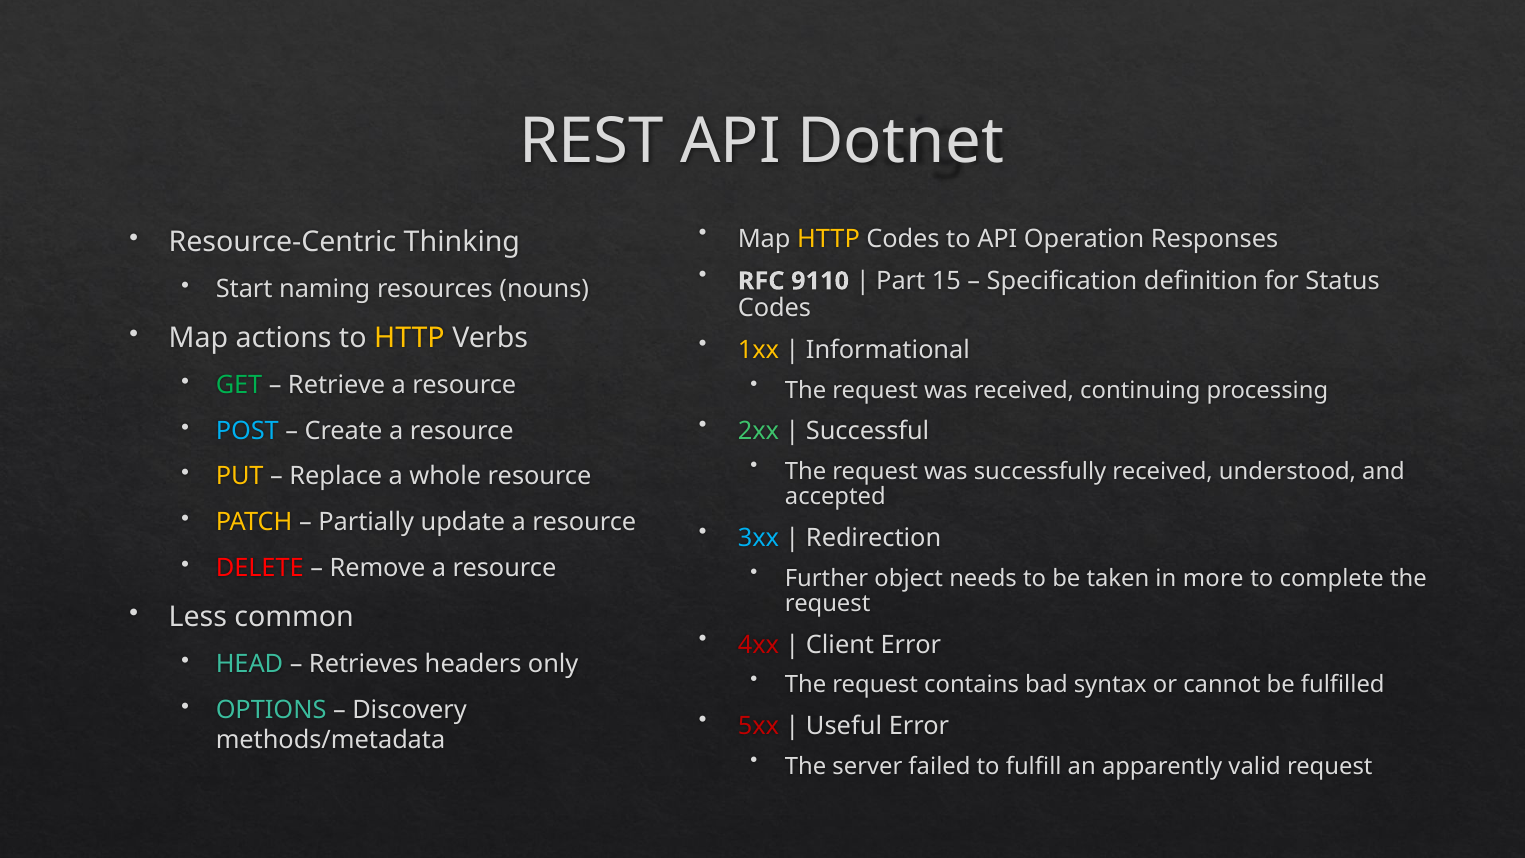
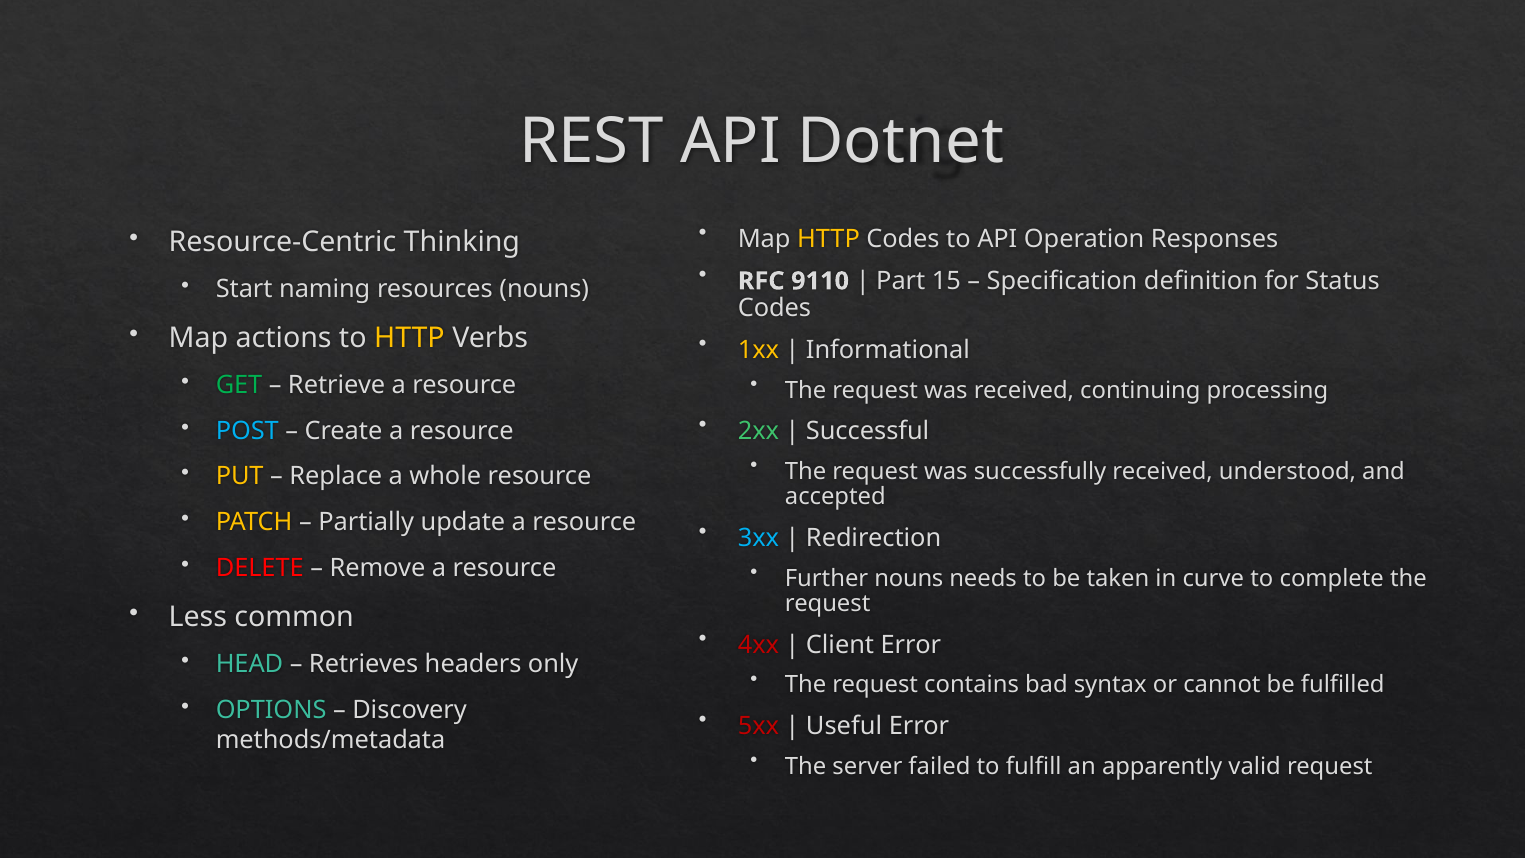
Further object: object -> nouns (909, 578)
more: more -> curve (1213, 578)
